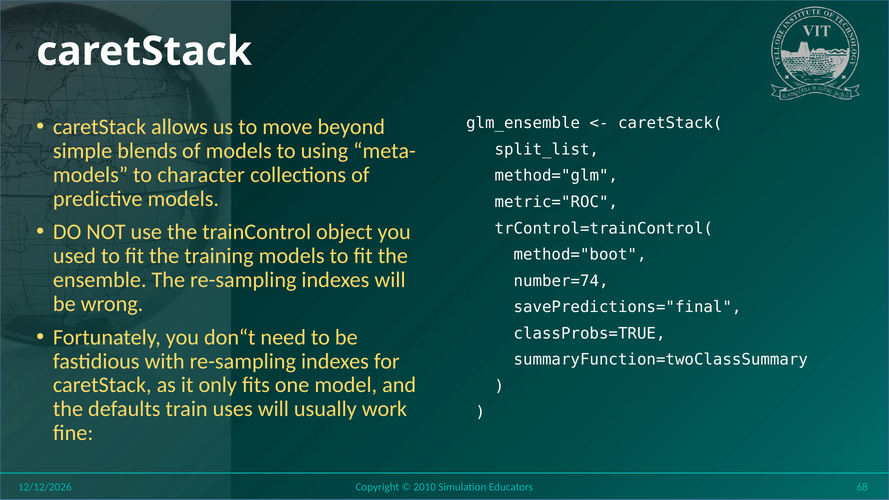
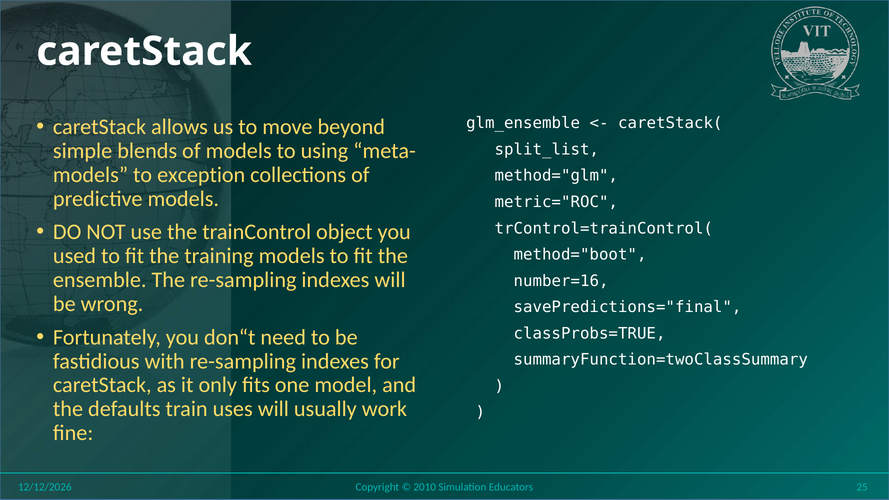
character: character -> exception (201, 175)
number=74: number=74 -> number=16 (561, 281)
68: 68 -> 25 (862, 487)
